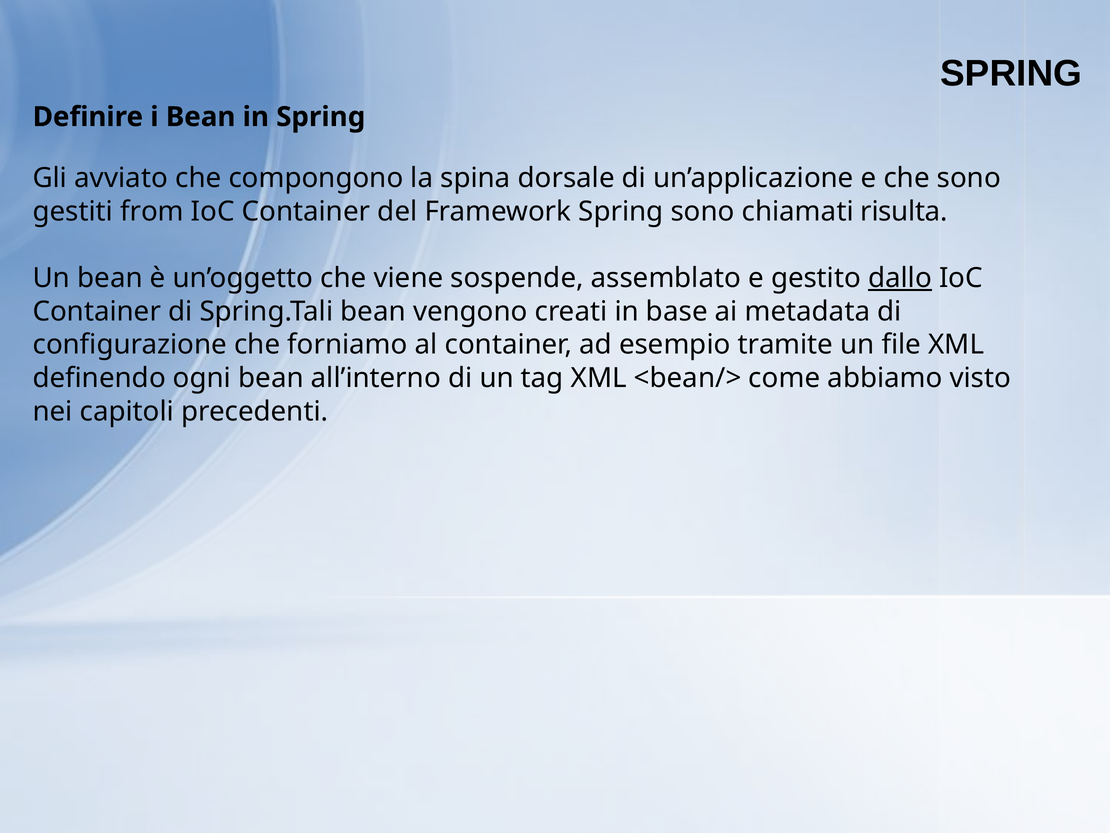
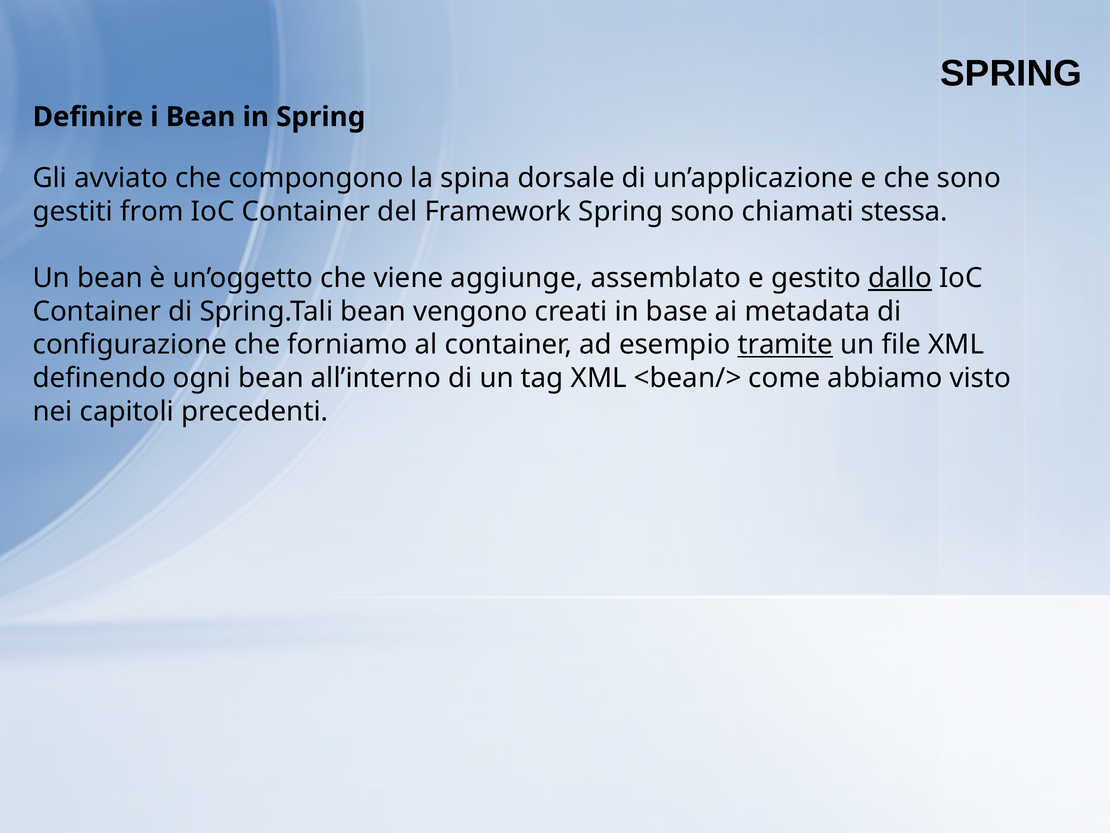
risulta: risulta -> stessa (904, 211)
sospende: sospende -> aggiunge (517, 278)
tramite underline: none -> present (785, 345)
